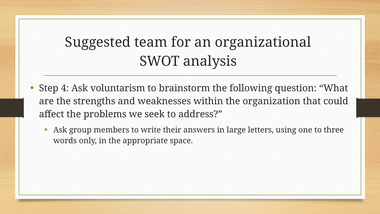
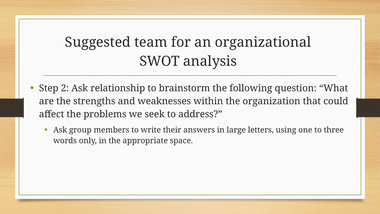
4: 4 -> 2 (65, 88)
voluntarism: voluntarism -> relationship (118, 88)
